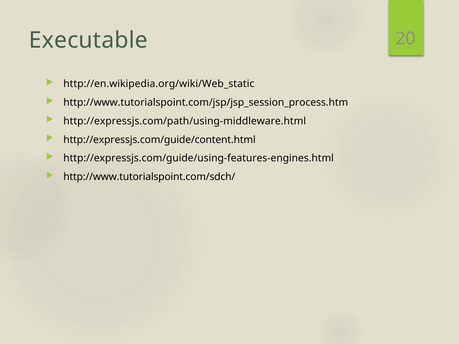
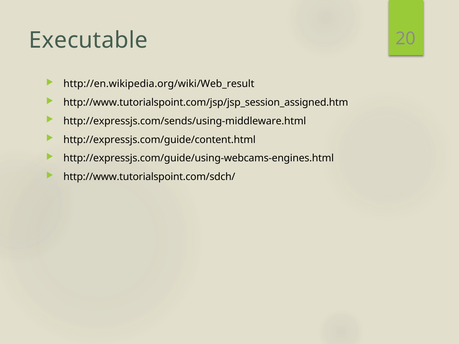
http://en.wikipedia.org/wiki/Web_static: http://en.wikipedia.org/wiki/Web_static -> http://en.wikipedia.org/wiki/Web_result (159, 84)
http://www.tutorialspoint.com/jsp/jsp_session_process.htm: http://www.tutorialspoint.com/jsp/jsp_session_process.htm -> http://www.tutorialspoint.com/jsp/jsp_session_assigned.htm (206, 103)
http://expressjs.com/path/using-middleware.html: http://expressjs.com/path/using-middleware.html -> http://expressjs.com/sends/using-middleware.html (185, 121)
http://expressjs.com/guide/using-features-engines.html: http://expressjs.com/guide/using-features-engines.html -> http://expressjs.com/guide/using-webcams-engines.html (199, 158)
